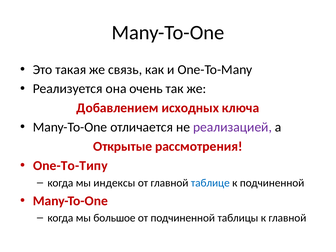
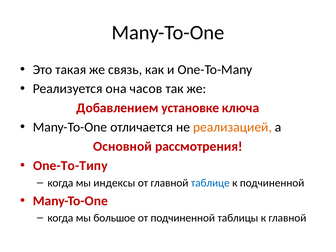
очень: очень -> часов (146, 89)
исходных: исходных -> установке (190, 108)
реализацией colour: purple -> orange (233, 127)
Открытые: Открытые -> Основной (123, 146)
